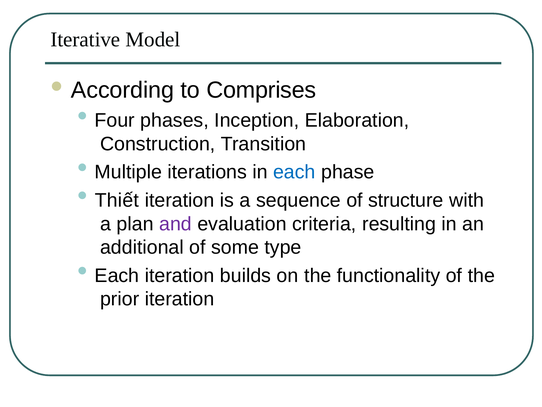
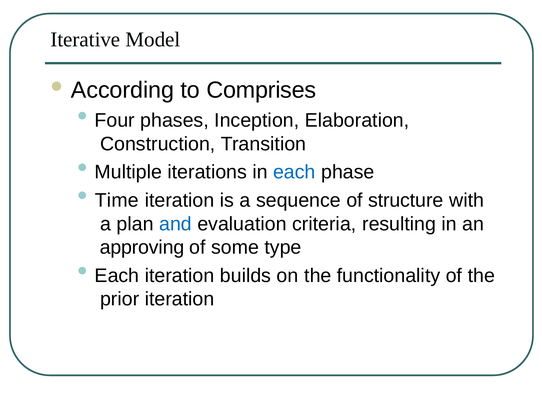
Thiết: Thiết -> Time (117, 200)
and colour: purple -> blue (175, 224)
additional: additional -> approving (142, 247)
